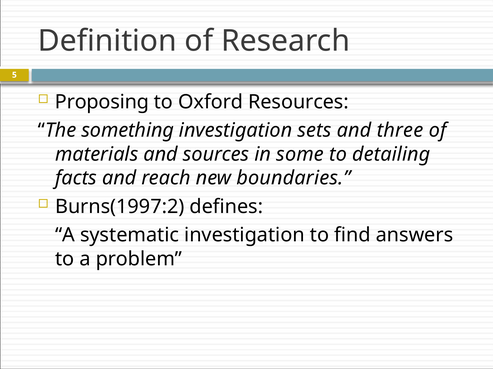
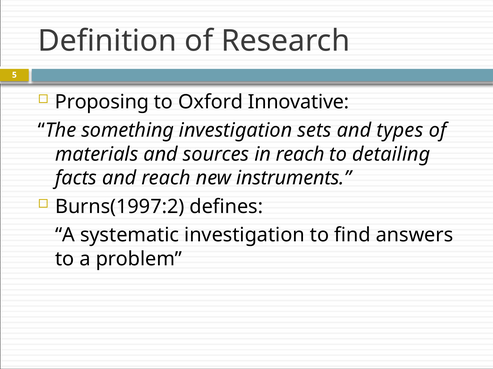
Resources: Resources -> Innovative (299, 102)
three: three -> types (400, 131)
in some: some -> reach (300, 155)
boundaries: boundaries -> instruments (294, 178)
